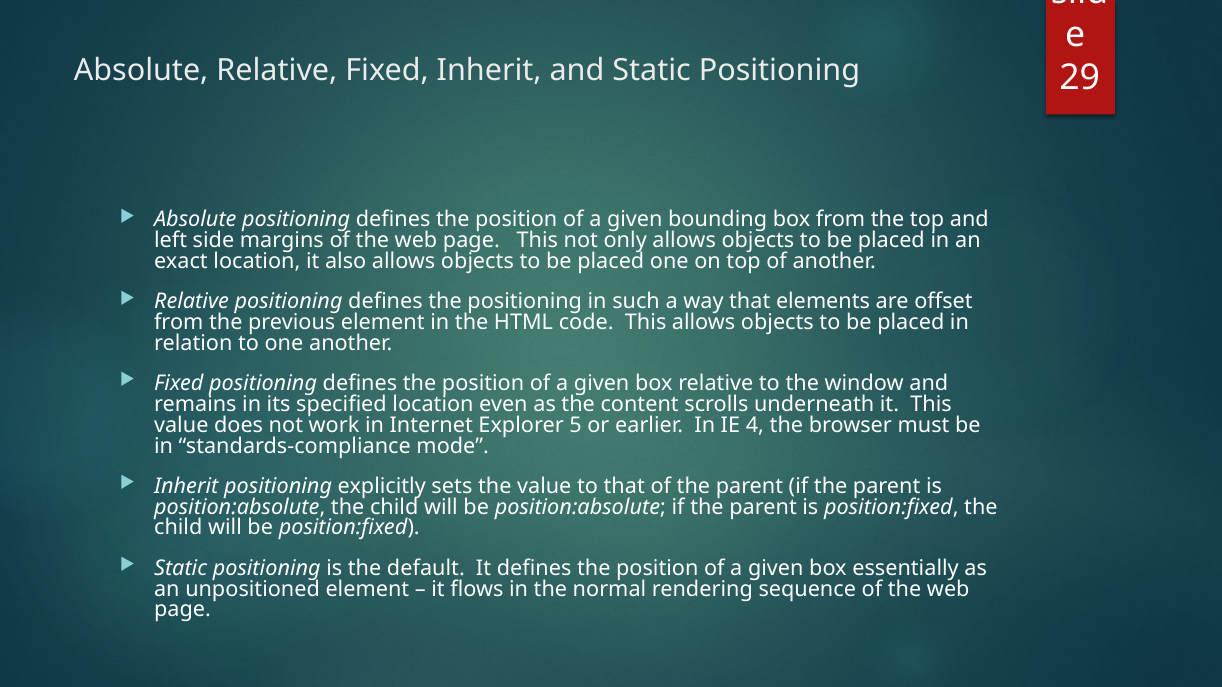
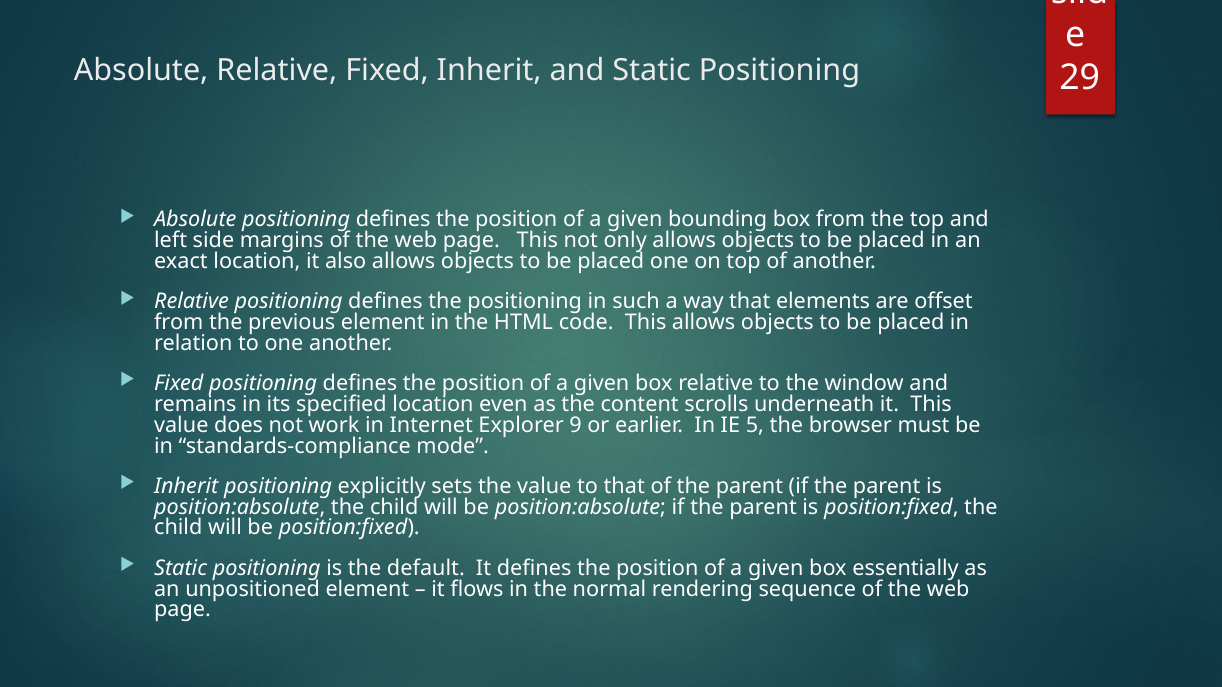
5: 5 -> 9 (576, 425)
4: 4 -> 5 (755, 425)
